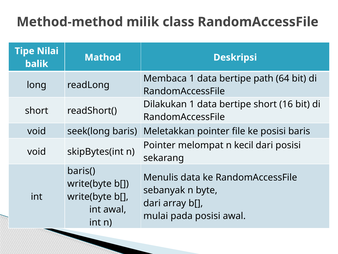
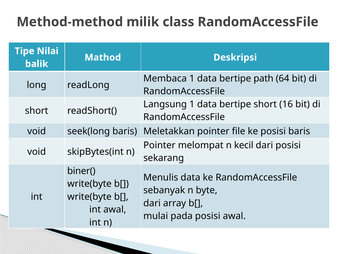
Dilakukan: Dilakukan -> Langsung (165, 104)
baris(: baris( -> biner( (81, 171)
